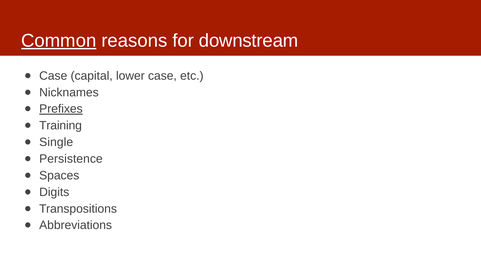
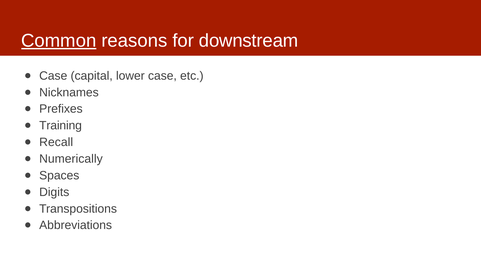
Prefixes underline: present -> none (61, 109)
Single: Single -> Recall (56, 142)
Persistence: Persistence -> Numerically (71, 159)
